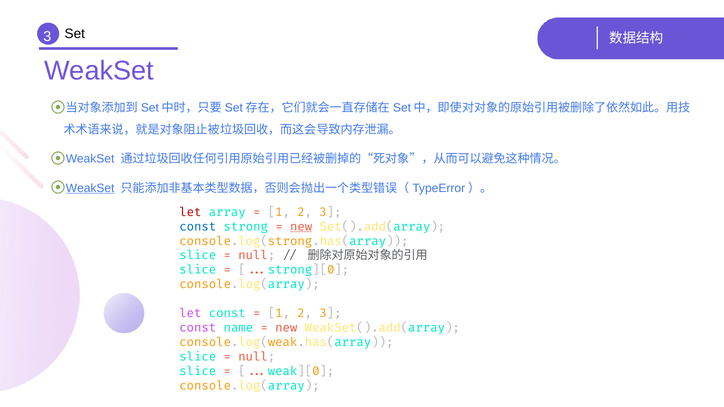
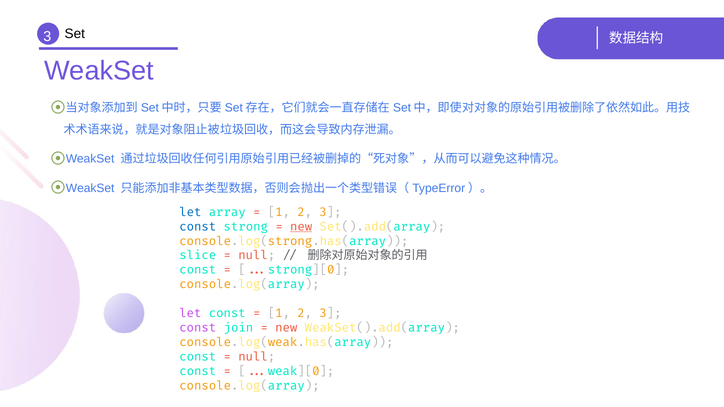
WeakSet underline: present -> none (90, 188)
let colour: red -> blue (190, 212)
slice: slice -> const (198, 270)
name: name -> join (238, 328)
slice: slice -> const (198, 357)
slice: slice -> const (198, 371)
